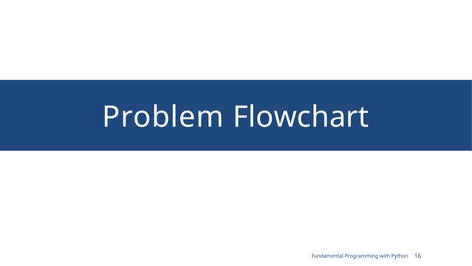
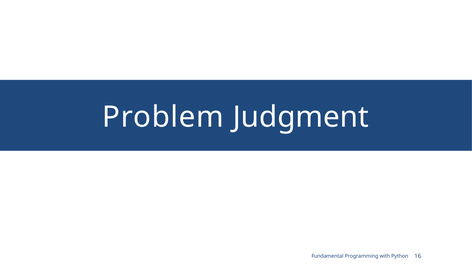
Flowchart: Flowchart -> Judgment (301, 117)
